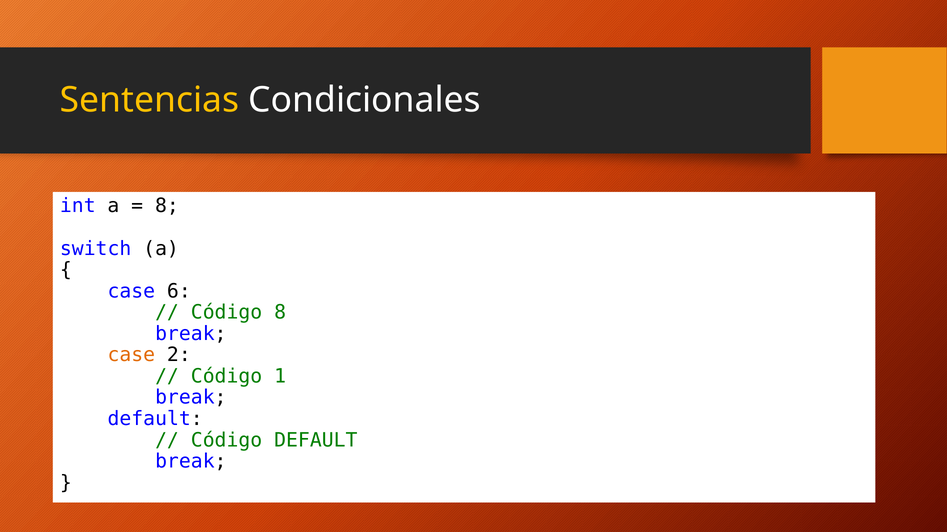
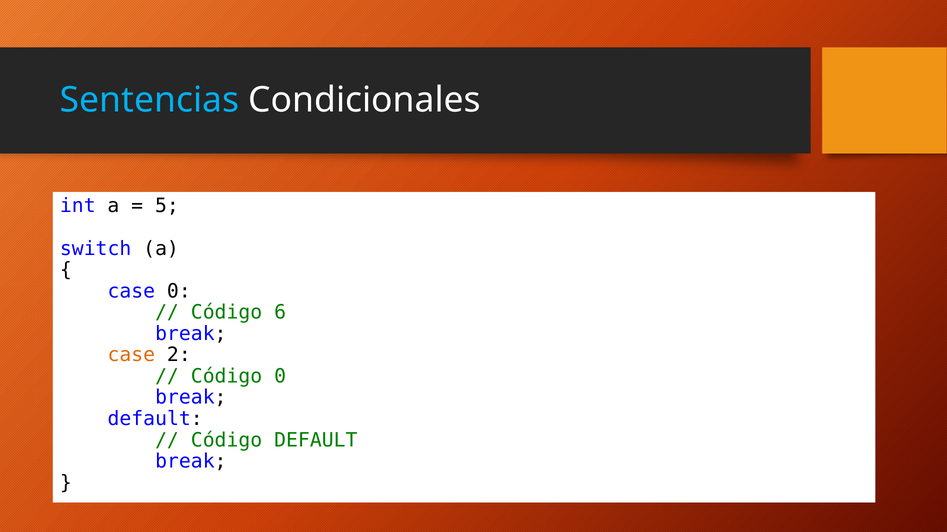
Sentencias colour: yellow -> light blue (150, 100)
8: 8 -> 5 (167, 206)
case 6: 6 -> 0 (179, 291)
Código 8: 8 -> 6 (280, 313)
Código 1: 1 -> 0 (280, 377)
